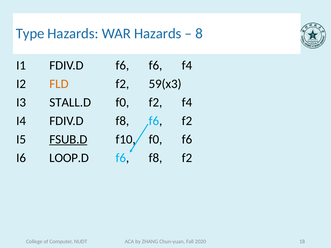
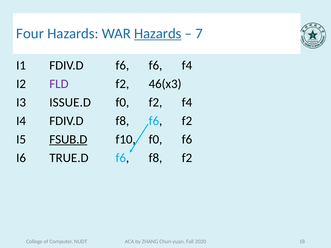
Type: Type -> Four (30, 34)
Hazards underline: none -> present (158, 34)
8: 8 -> 7 (199, 34)
FLD colour: orange -> purple (59, 84)
59(x3: 59(x3 -> 46(x3 (165, 84)
STALL.D: STALL.D -> ISSUE.D (70, 102)
LOOP.D: LOOP.D -> TRUE.D (69, 158)
